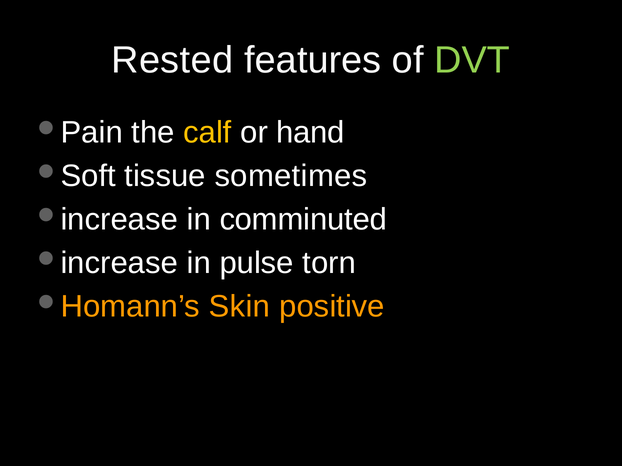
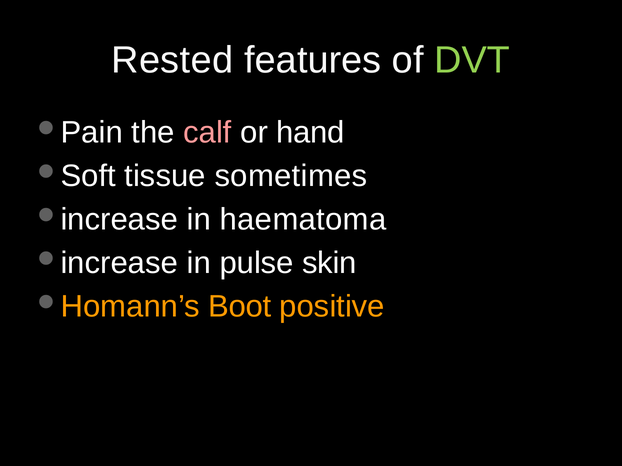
calf colour: yellow -> pink (207, 133)
comminuted: comminuted -> haematoma (303, 220)
torn: torn -> skin (329, 263)
Skin: Skin -> Boot (240, 307)
